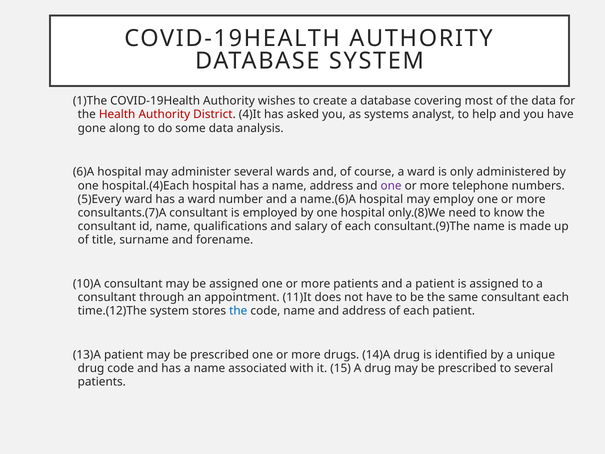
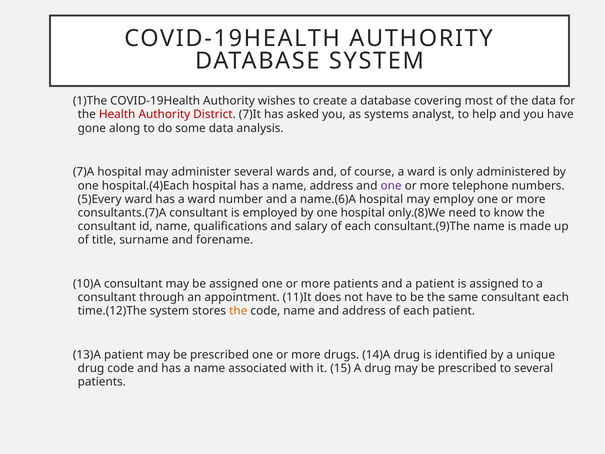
4)It: 4)It -> 7)It (250, 115)
6)A: 6)A -> 7)A (84, 172)
the colour: blue -> orange (238, 311)
